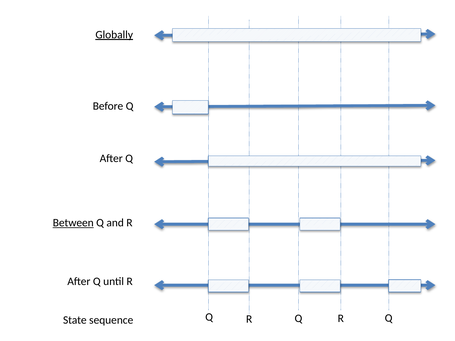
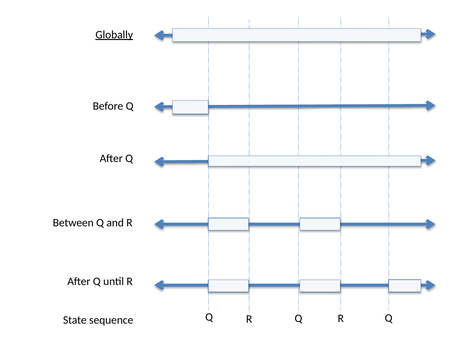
Between underline: present -> none (73, 223)
